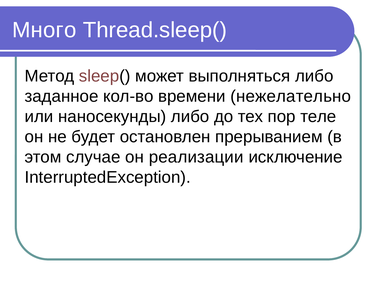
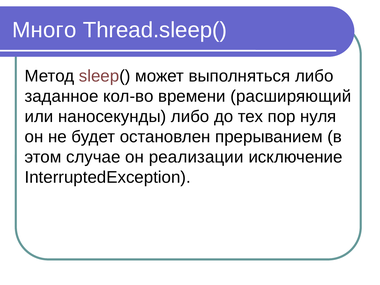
нежелательно: нежелательно -> расширяющий (291, 96)
теле: теле -> нуля (318, 117)
